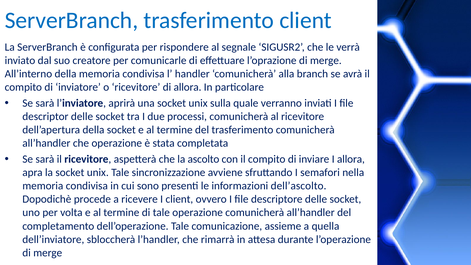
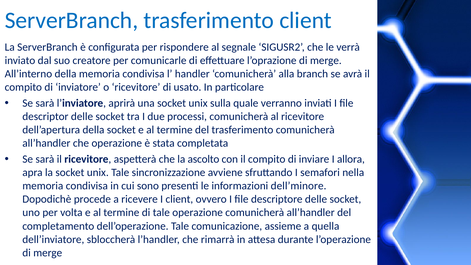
di allora: allora -> usato (188, 87)
dell’ascolto: dell’ascolto -> dell’minore (299, 186)
